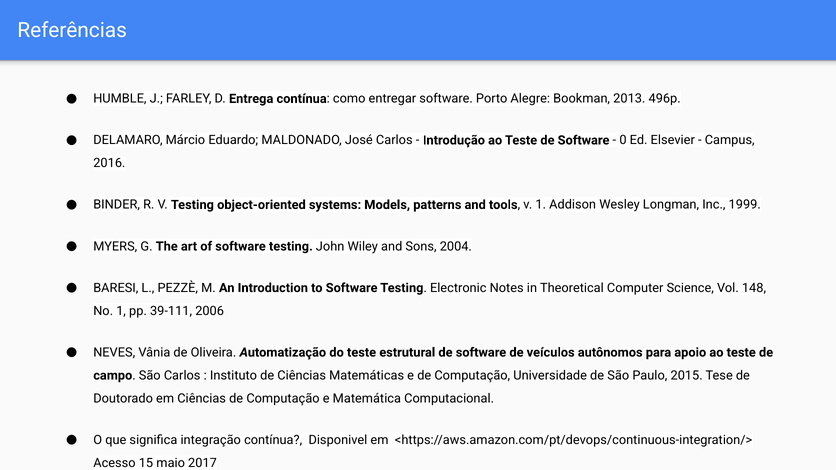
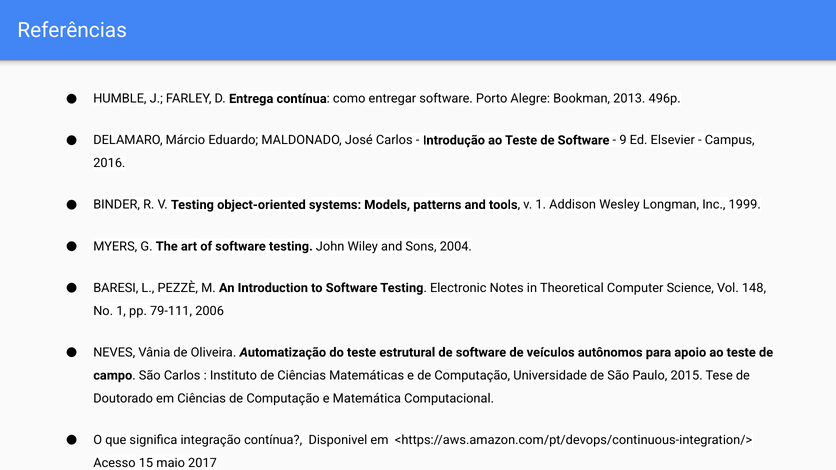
0: 0 -> 9 (623, 140)
39-111: 39-111 -> 79-111 (171, 311)
